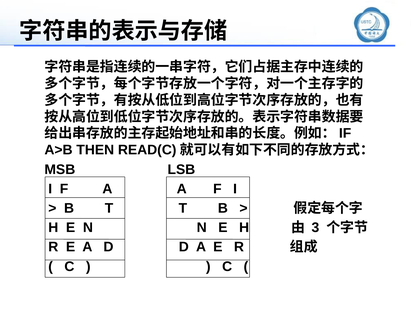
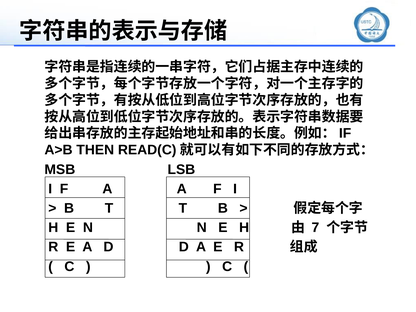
3: 3 -> 7 (315, 228)
